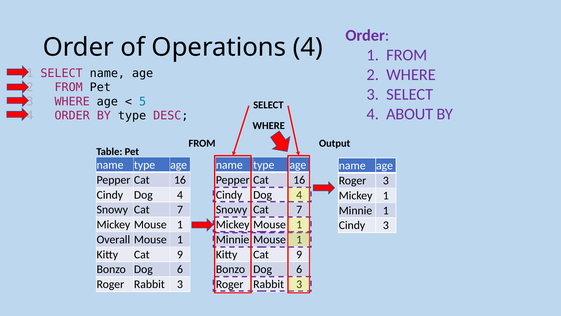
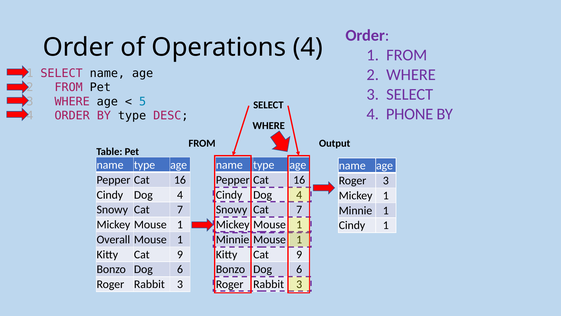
ABOUT: ABOUT -> PHONE (410, 114)
Cindy 3: 3 -> 1 (386, 225)
